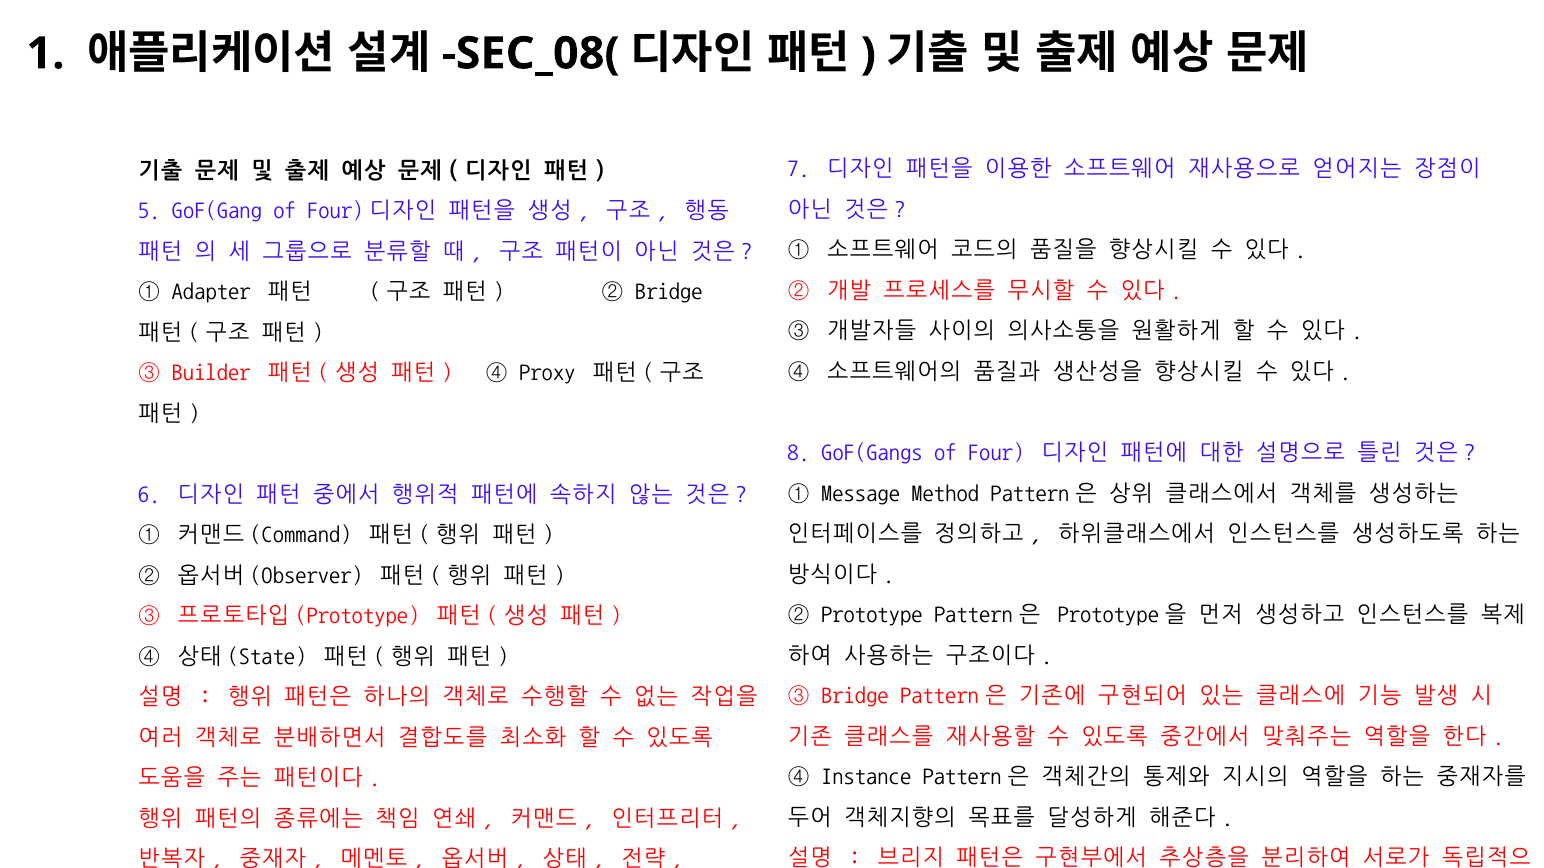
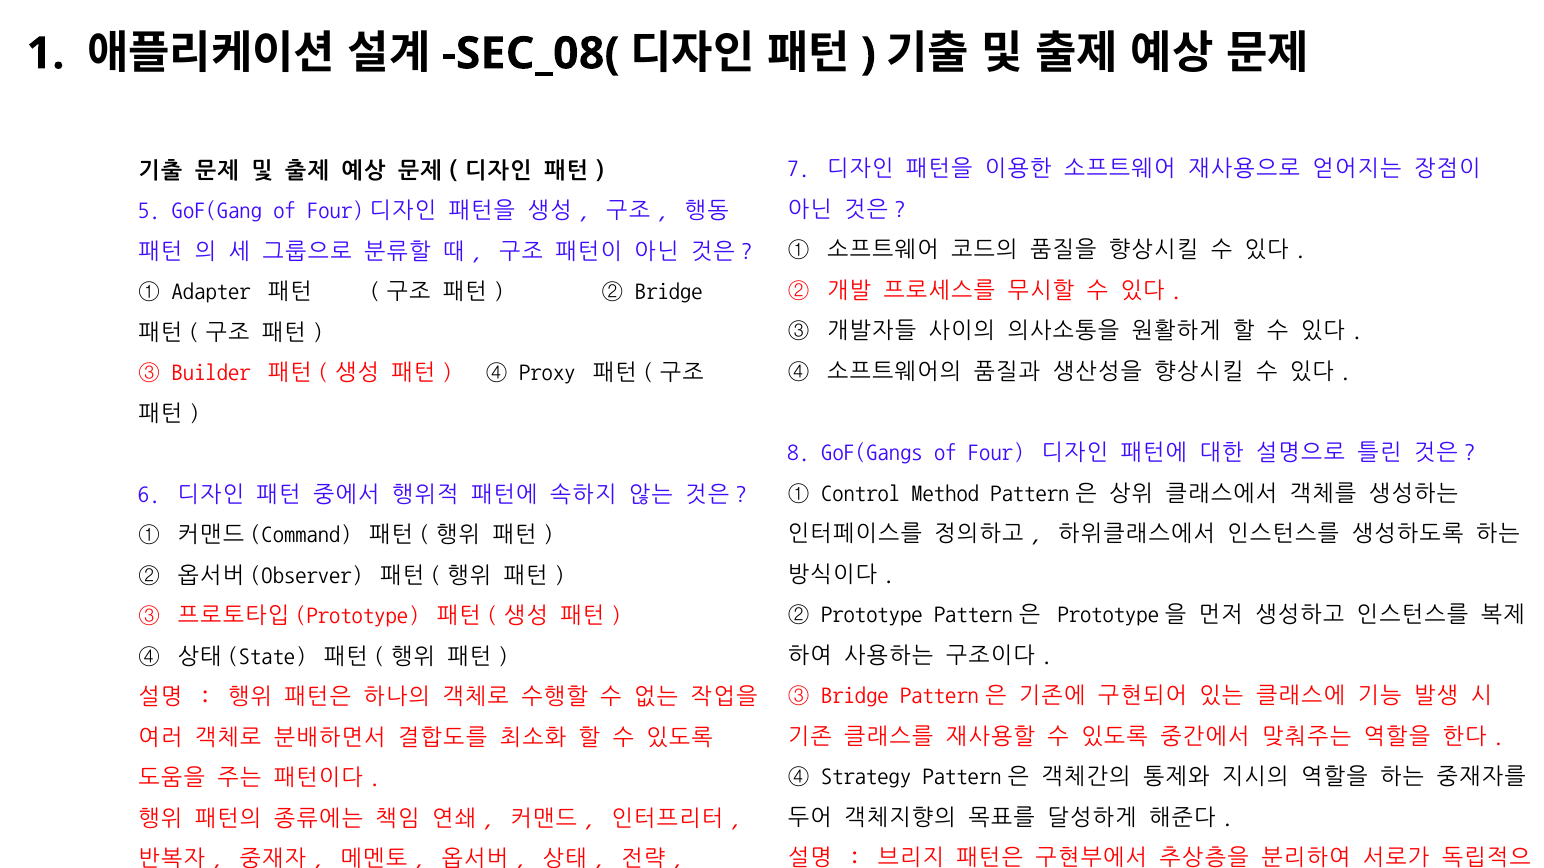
Message: Message -> Control (861, 493)
Instance: Instance -> Strategy (866, 777)
